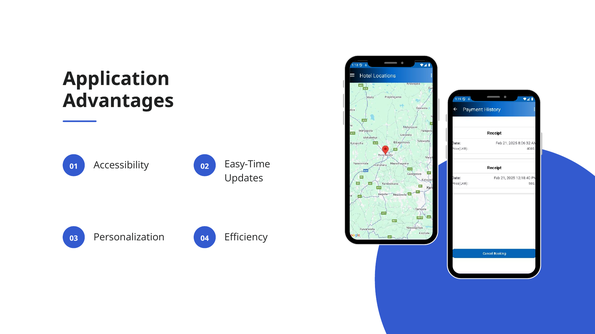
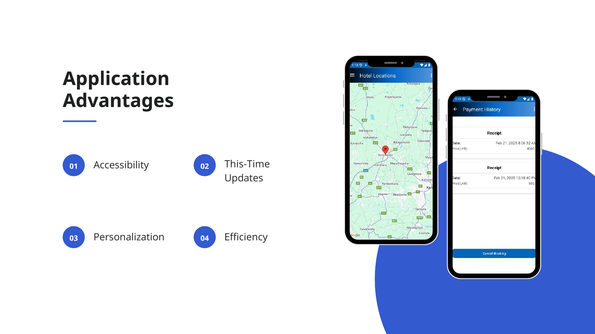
Easy-Time: Easy-Time -> This-Time (247, 165)
